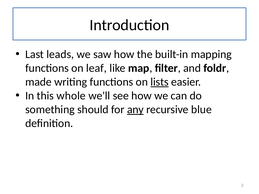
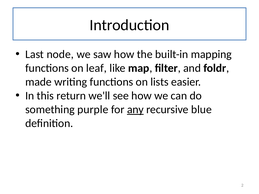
leads: leads -> node (60, 54)
lists underline: present -> none (160, 82)
whole: whole -> return (71, 96)
should: should -> purple (93, 110)
